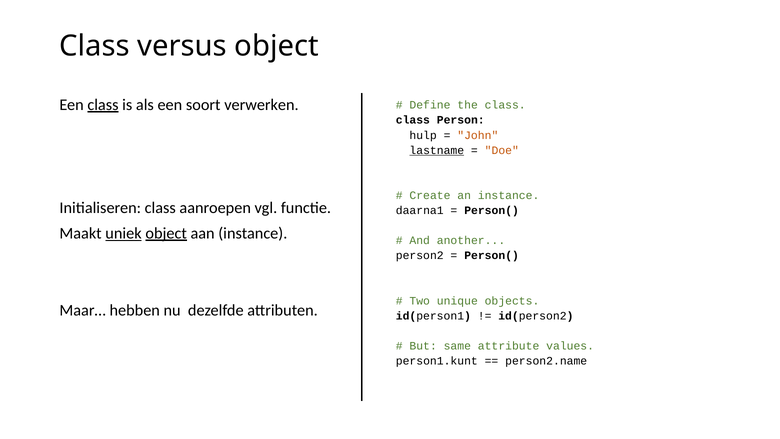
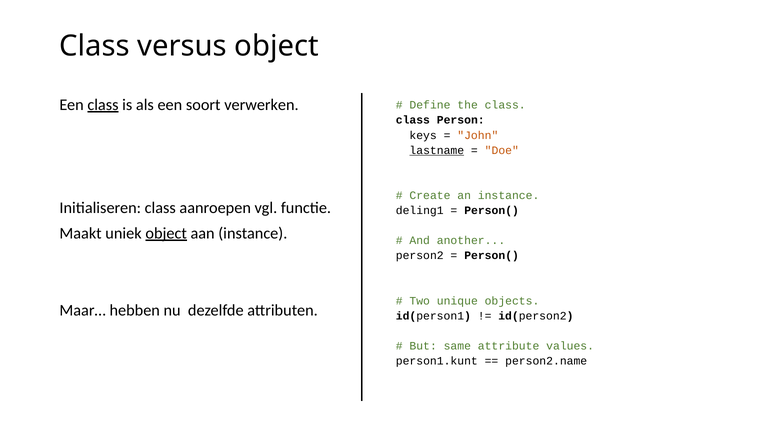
hulp: hulp -> keys (423, 135)
daarna1: daarna1 -> deling1 (420, 210)
uniek underline: present -> none (124, 233)
